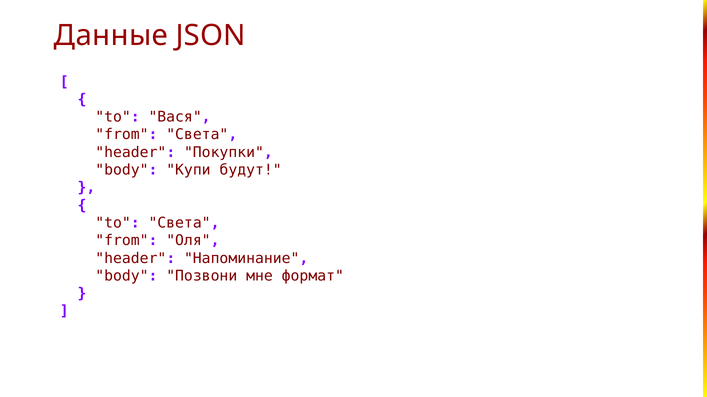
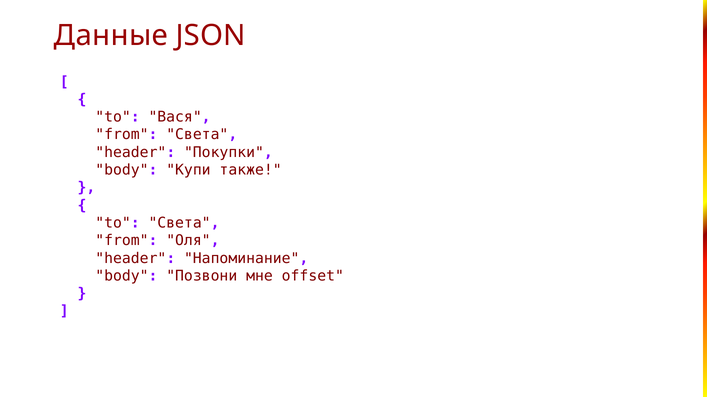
будут: будут -> также (251, 170)
формат: формат -> offset (313, 276)
